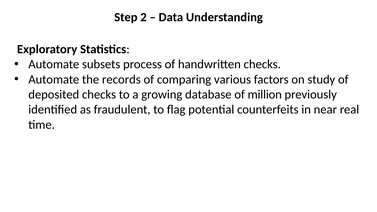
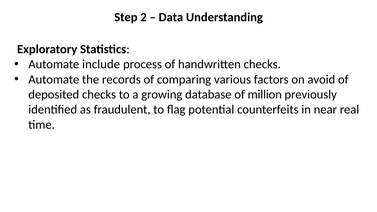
subsets: subsets -> include (101, 64)
study: study -> avoid (321, 79)
